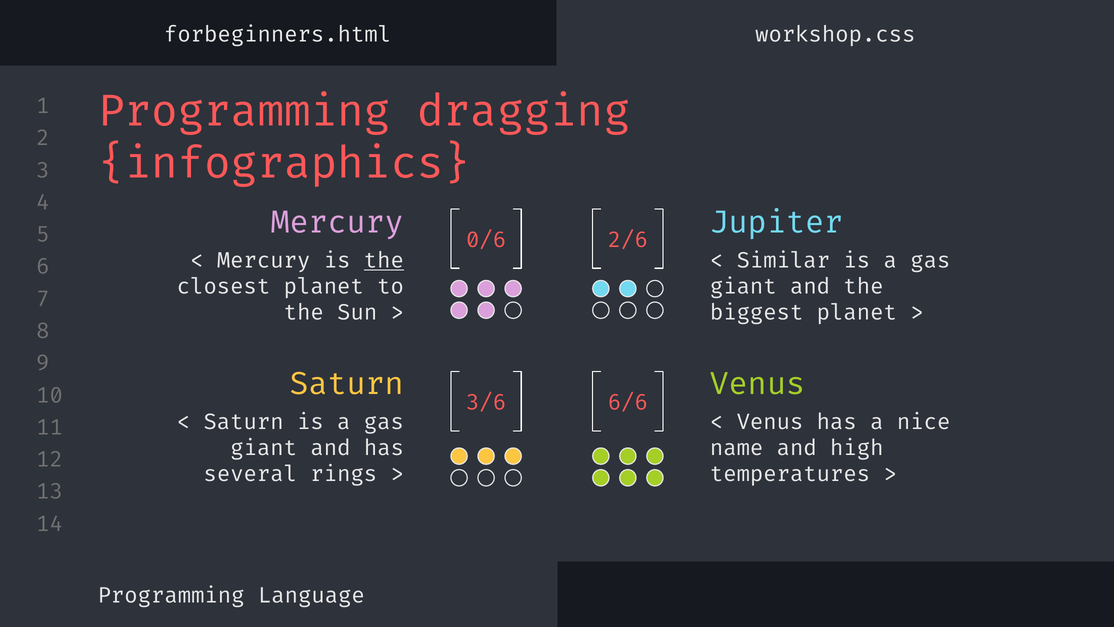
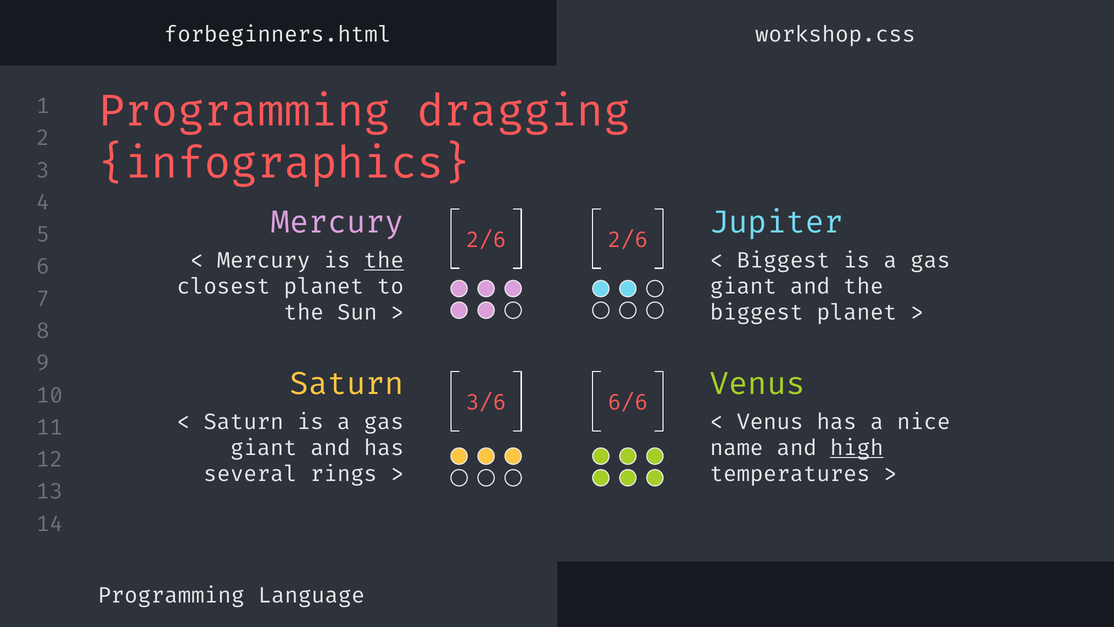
0/6: 0/6 -> 2/6 (486, 240)
Similar: Similar -> Biggest (783, 261)
high underline: none -> present (857, 448)
